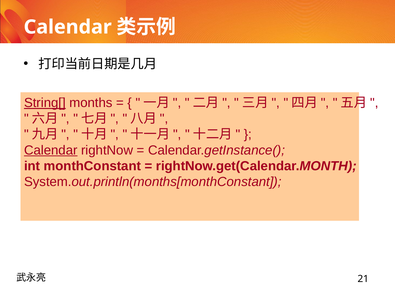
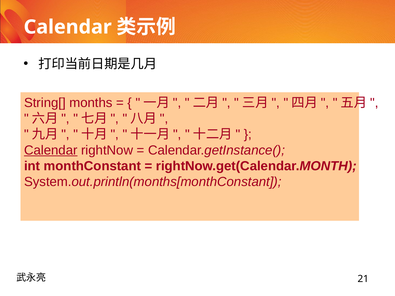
String[ underline: present -> none (45, 103)
